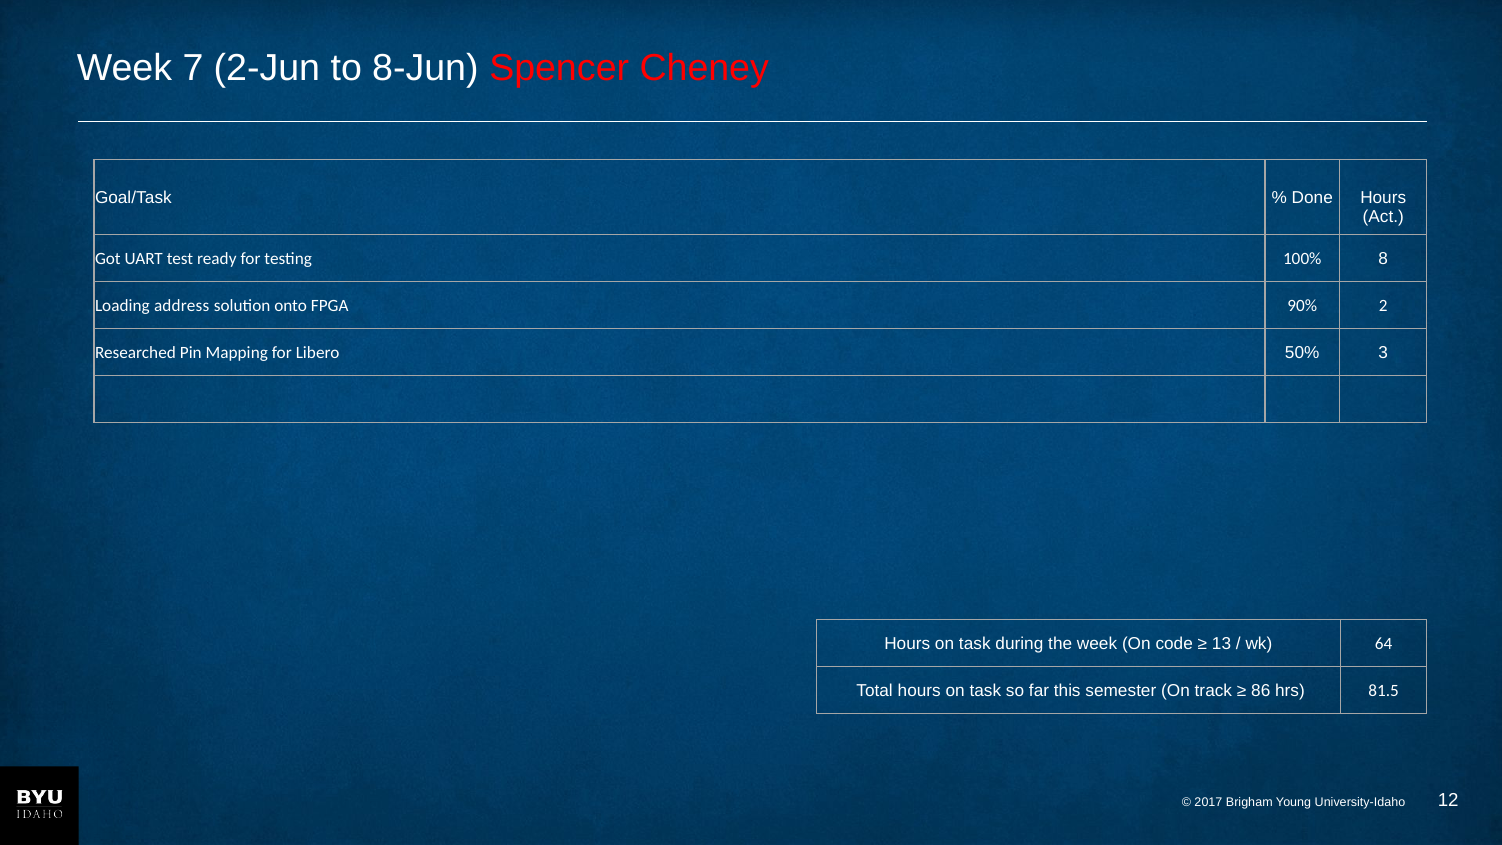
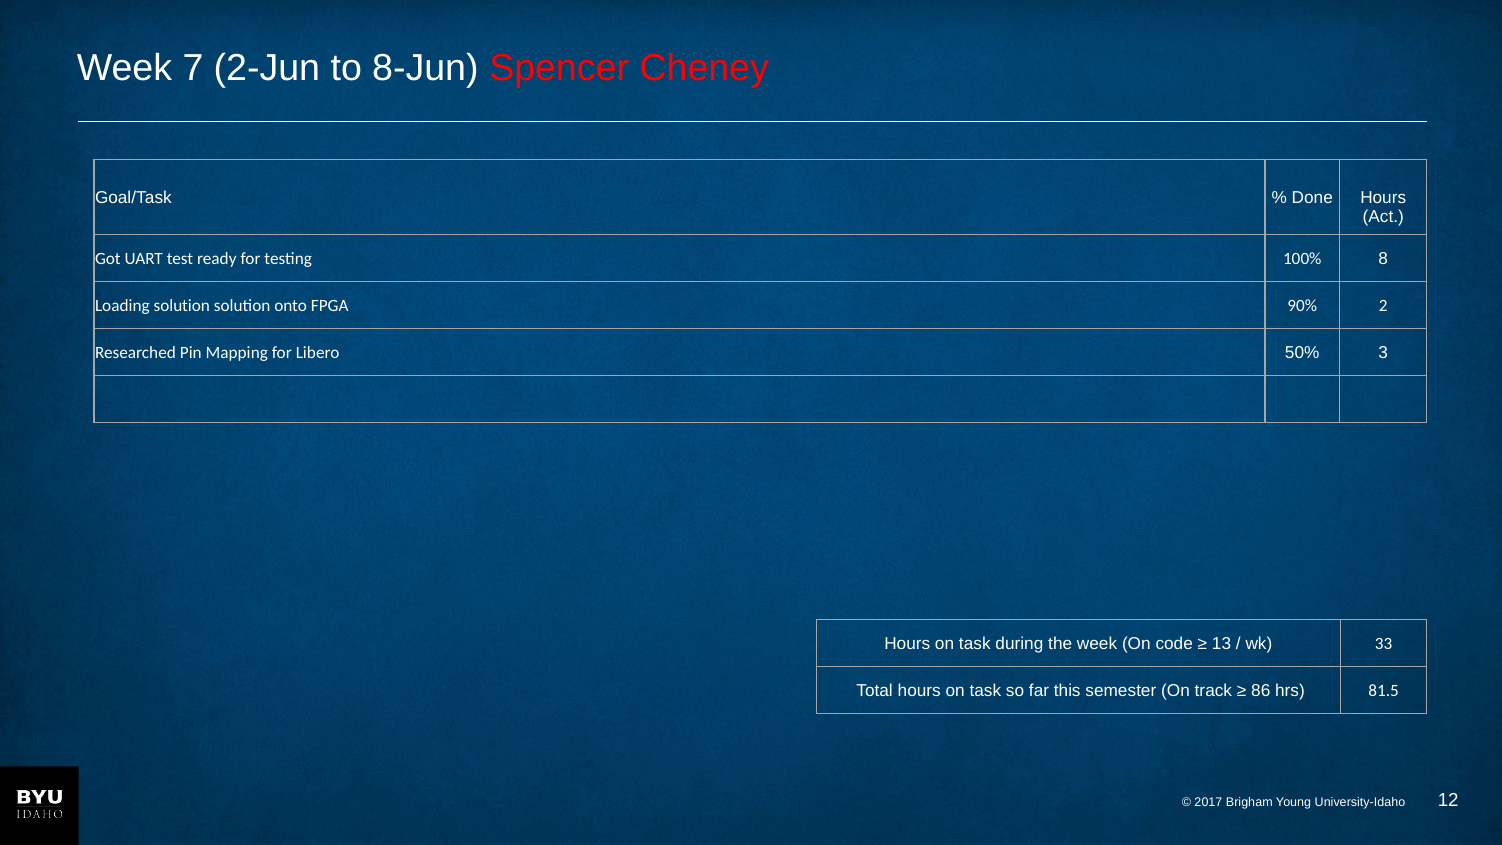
Loading address: address -> solution (182, 306)
64: 64 -> 33 (1384, 644)
